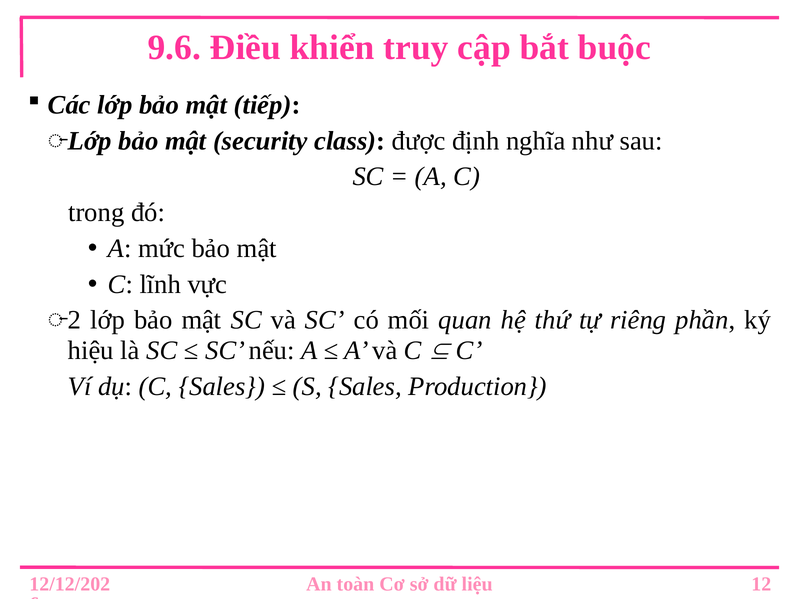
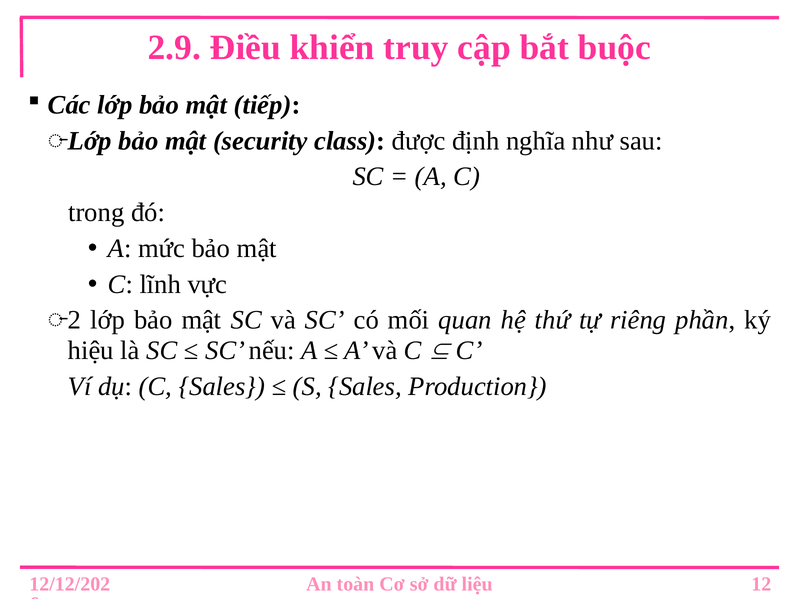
9.6: 9.6 -> 2.9 (174, 48)
